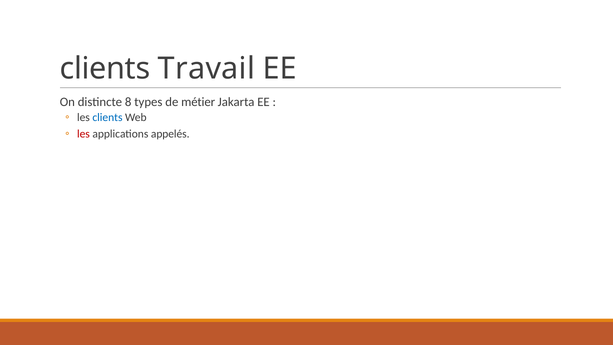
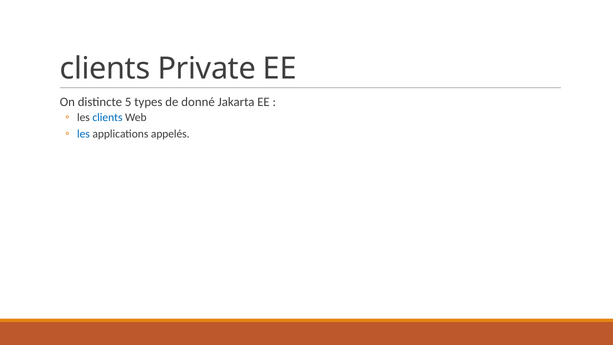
Travail: Travail -> Private (207, 69)
8: 8 -> 5 (128, 102)
métier: métier -> donné (198, 102)
les colour: red -> blue (83, 134)
